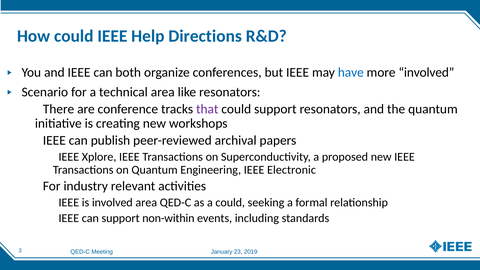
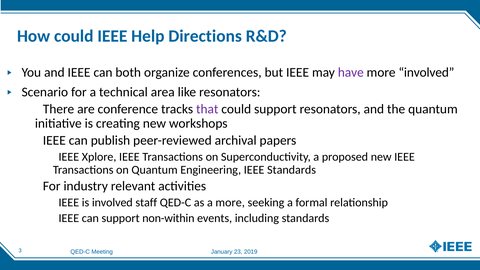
have colour: blue -> purple (351, 72)
IEEE Electronic: Electronic -> Standards (292, 170)
involved area: area -> staff (146, 203)
a could: could -> more (230, 203)
